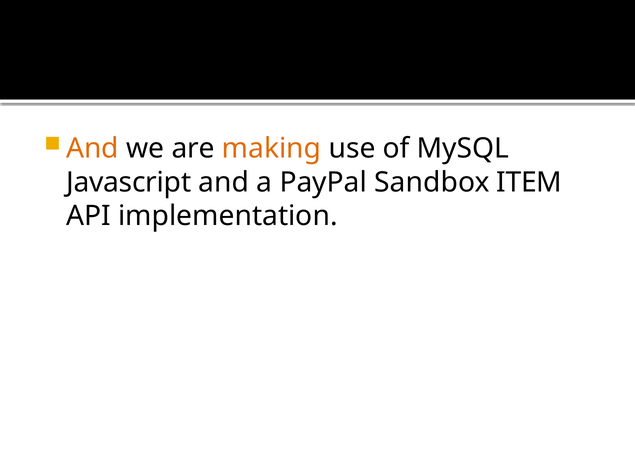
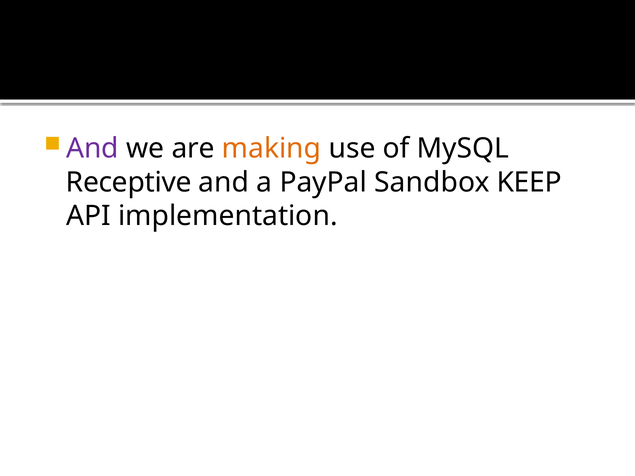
And colour: orange -> purple (92, 149)
Javascript: Javascript -> Receptive (129, 182)
ITEM: ITEM -> KEEP (529, 182)
